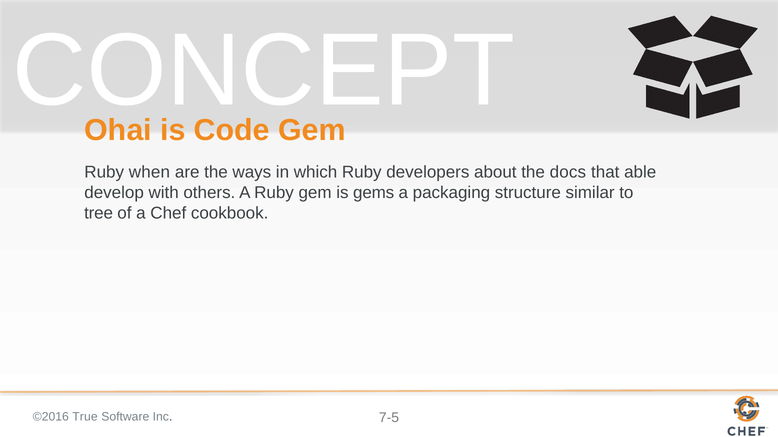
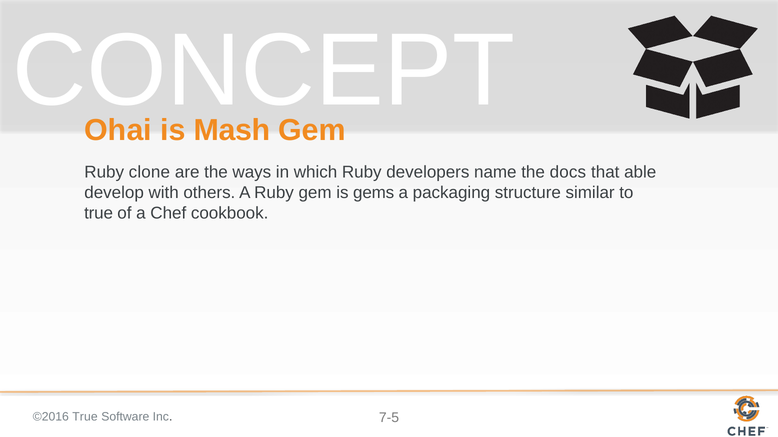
Code: Code -> Mash (232, 130)
when: when -> clone (149, 172)
about: about -> name (495, 172)
tree: tree -> true (99, 213)
